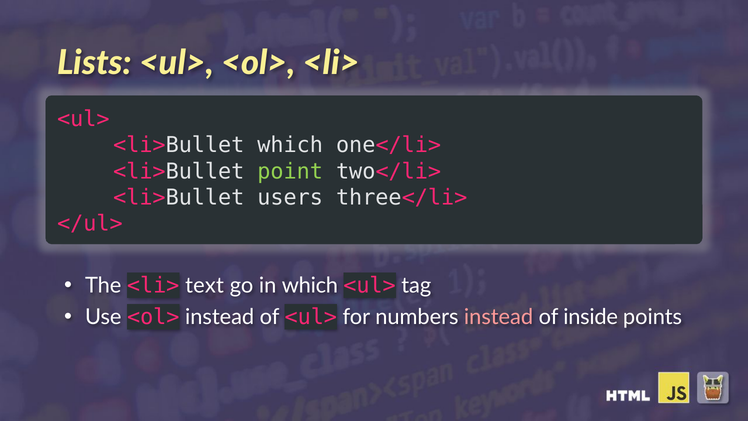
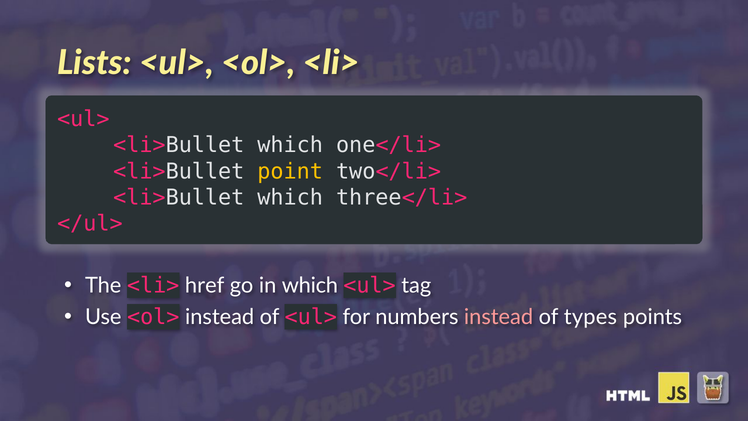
point colour: light green -> yellow (290, 171)
users: users -> which (290, 197)
text: text -> href (205, 285)
inside: inside -> types (590, 317)
